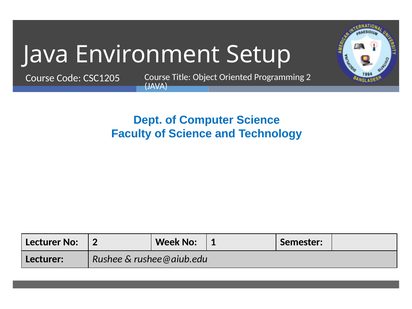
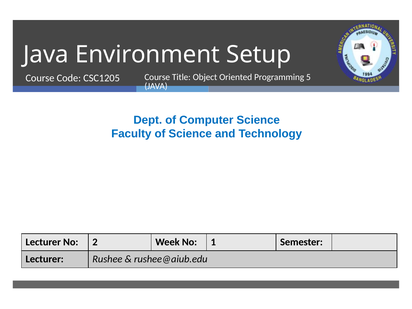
Programming 2: 2 -> 5 (308, 77)
